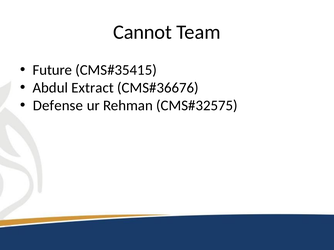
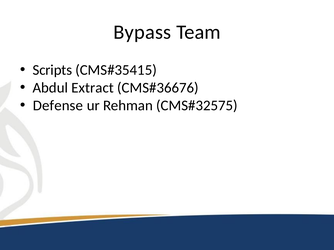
Cannot: Cannot -> Bypass (142, 32)
Future: Future -> Scripts (52, 70)
